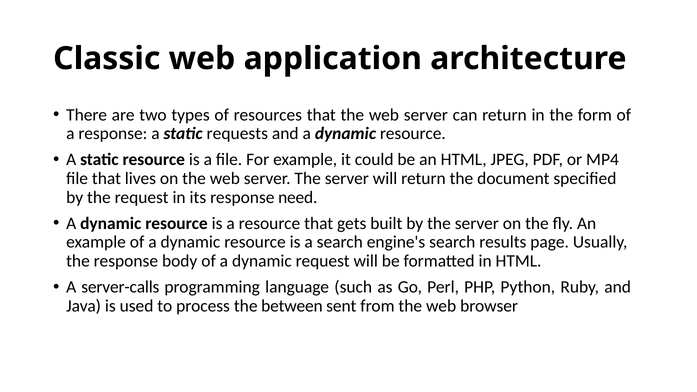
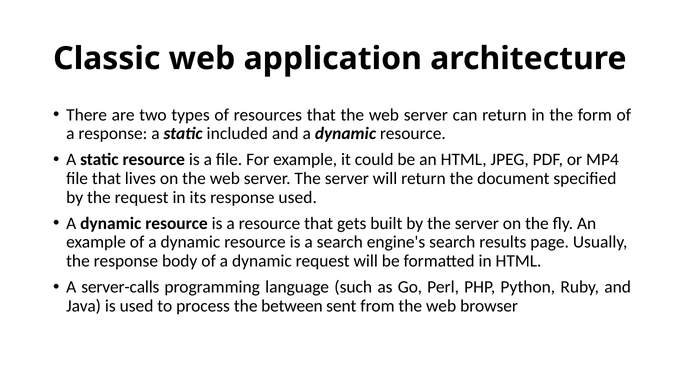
requests: requests -> included (237, 134)
response need: need -> used (298, 197)
